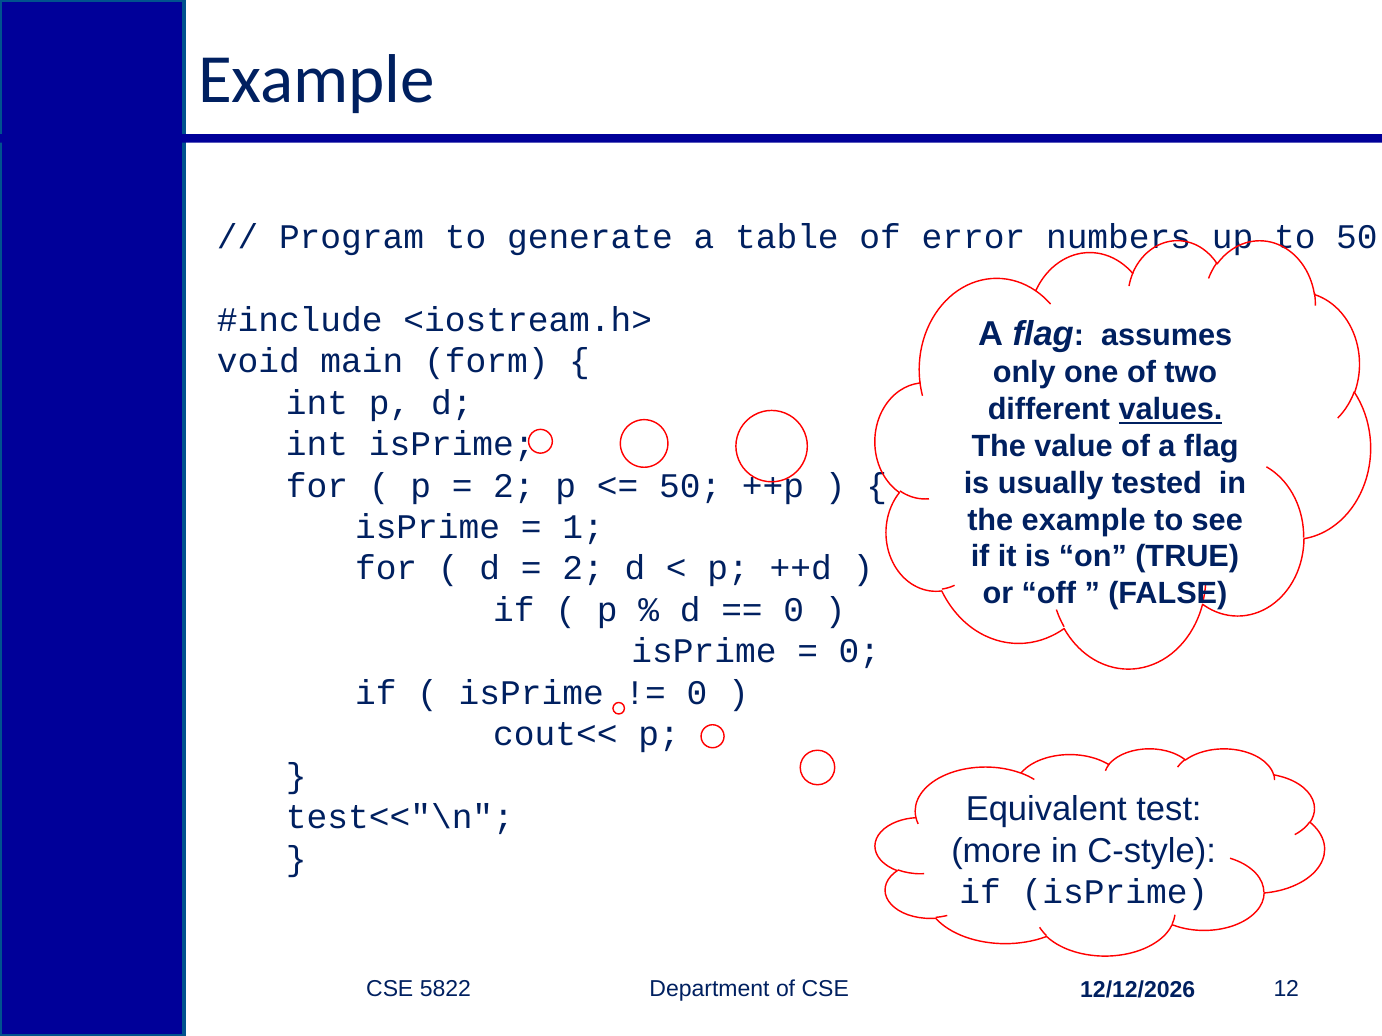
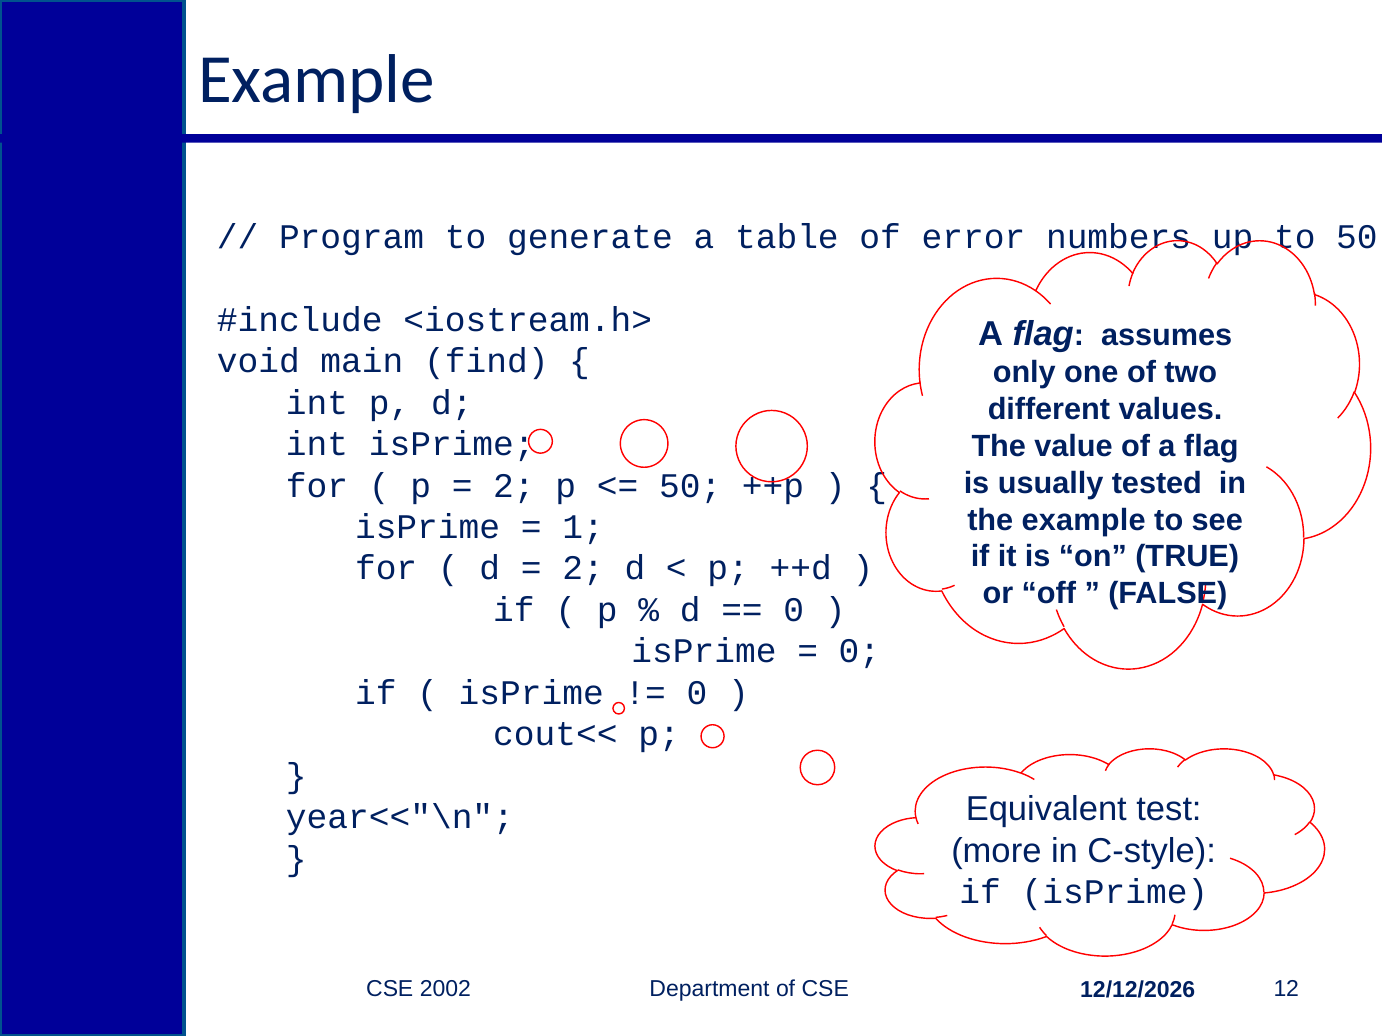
form: form -> find (486, 362)
values underline: present -> none (1171, 410)
test<<"\n: test<<"\n -> year<<"\n (400, 818)
5822: 5822 -> 2002 (445, 990)
